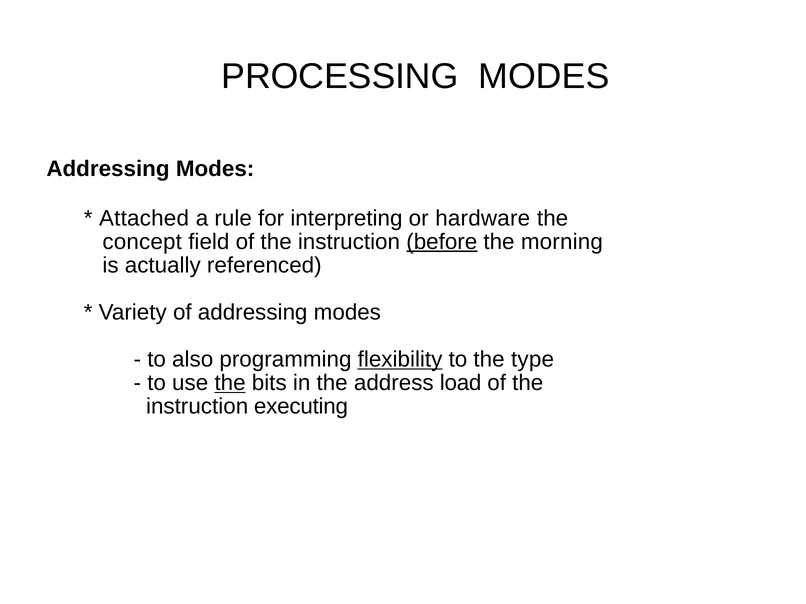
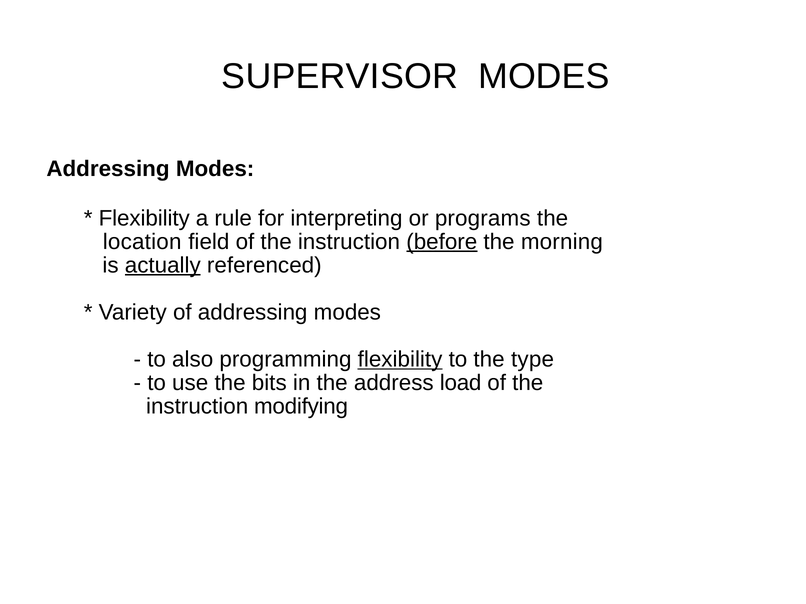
PROCESSING: PROCESSING -> SUPERVISOR (340, 77)
Attached: Attached -> Flexibility (144, 218)
hardware: hardware -> programs (483, 218)
concept: concept -> location (142, 242)
actually underline: none -> present (163, 266)
the underline: present -> none (230, 383)
executing: executing -> modifying (301, 407)
